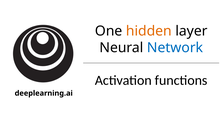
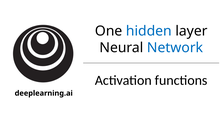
hidden colour: orange -> blue (149, 31)
